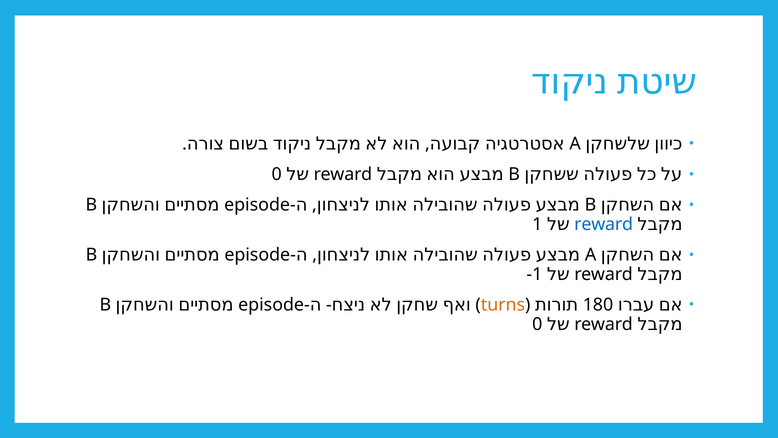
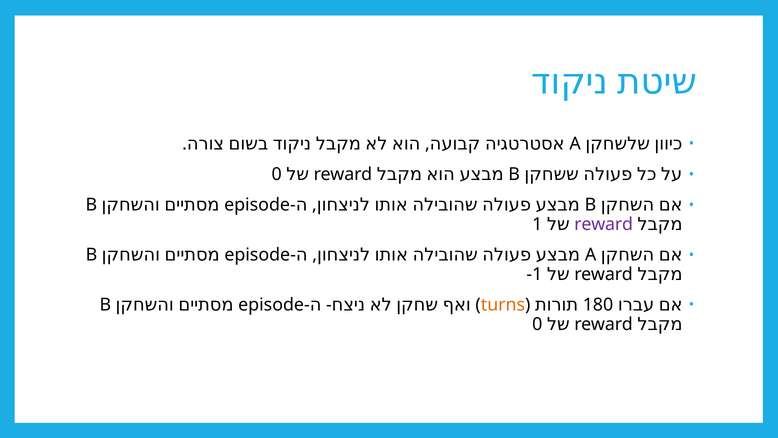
reward colour: blue -> purple (604, 224)
